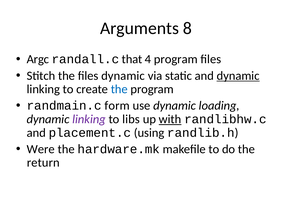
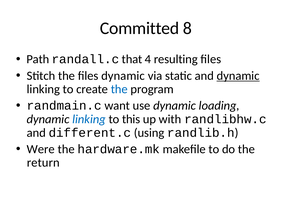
Arguments: Arguments -> Committed (140, 28)
Argc: Argc -> Path (38, 59)
4 program: program -> resulting (176, 59)
form: form -> want (117, 106)
linking colour: purple -> blue (89, 119)
libs: libs -> this (131, 119)
with underline: present -> none (170, 119)
placement.c: placement.c -> different.c (90, 133)
